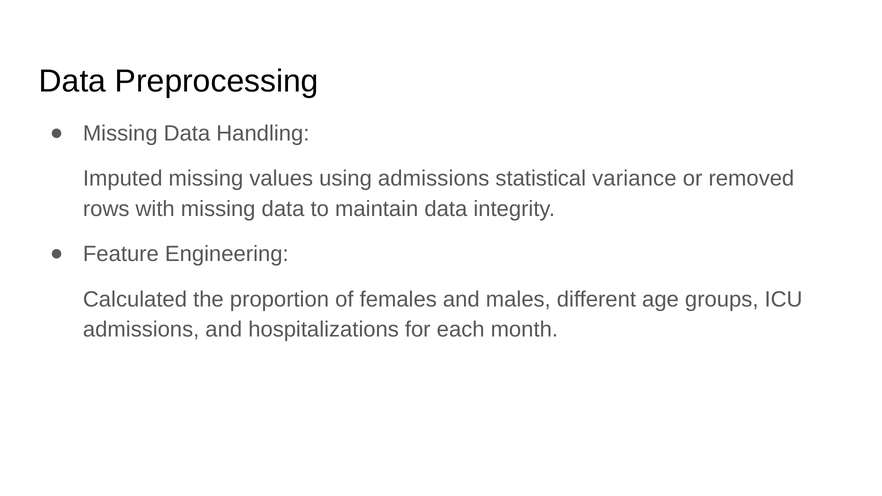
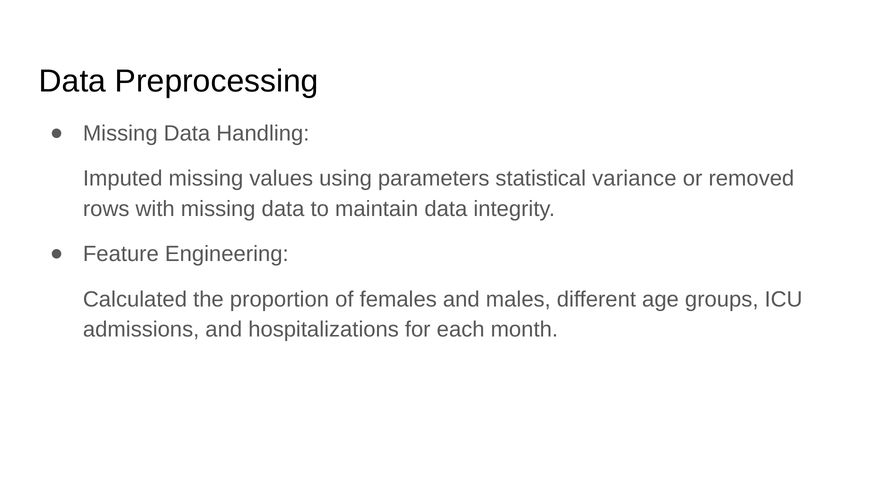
using admissions: admissions -> parameters (434, 179)
